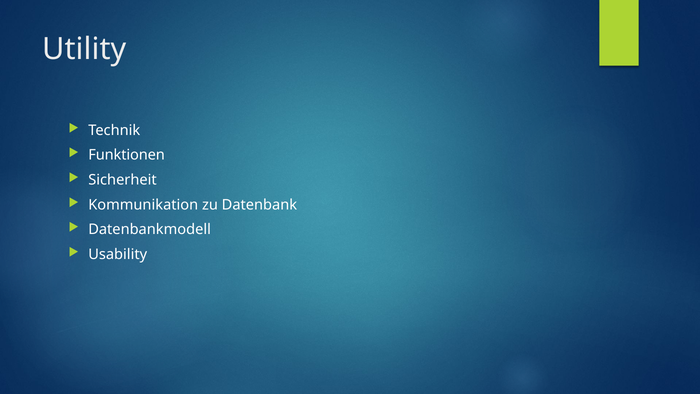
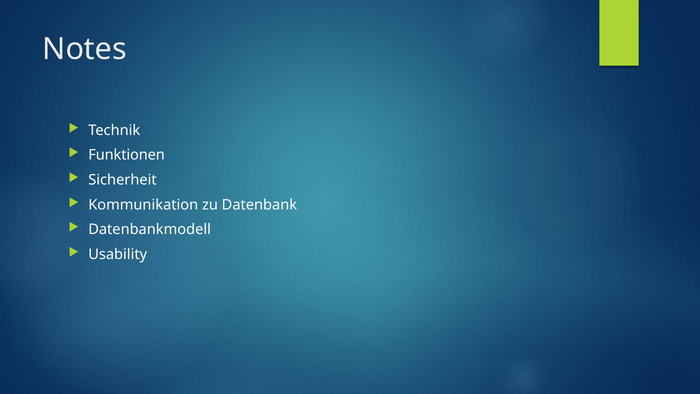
Utility: Utility -> Notes (85, 49)
